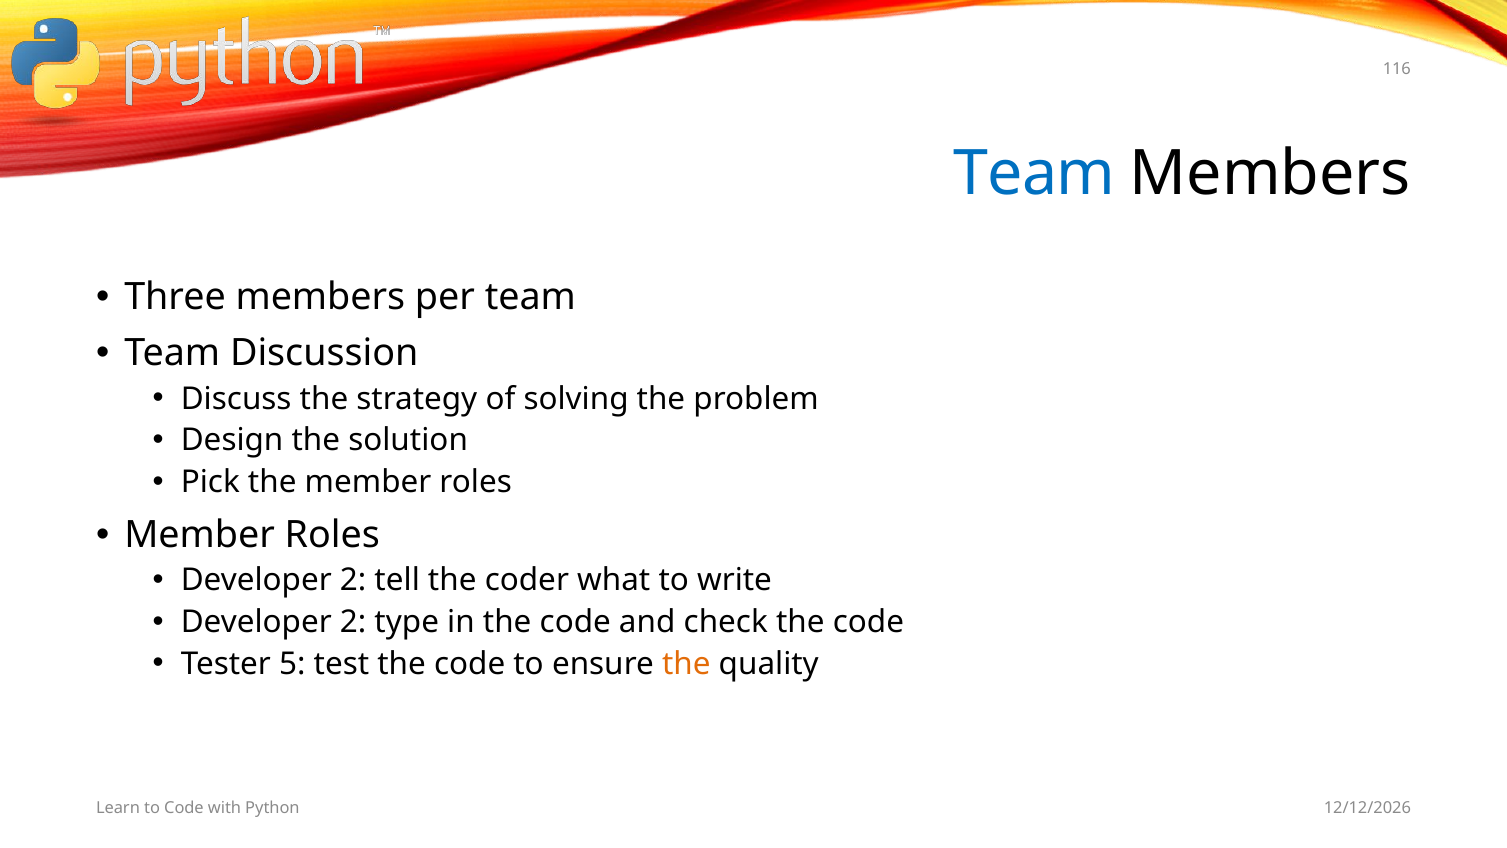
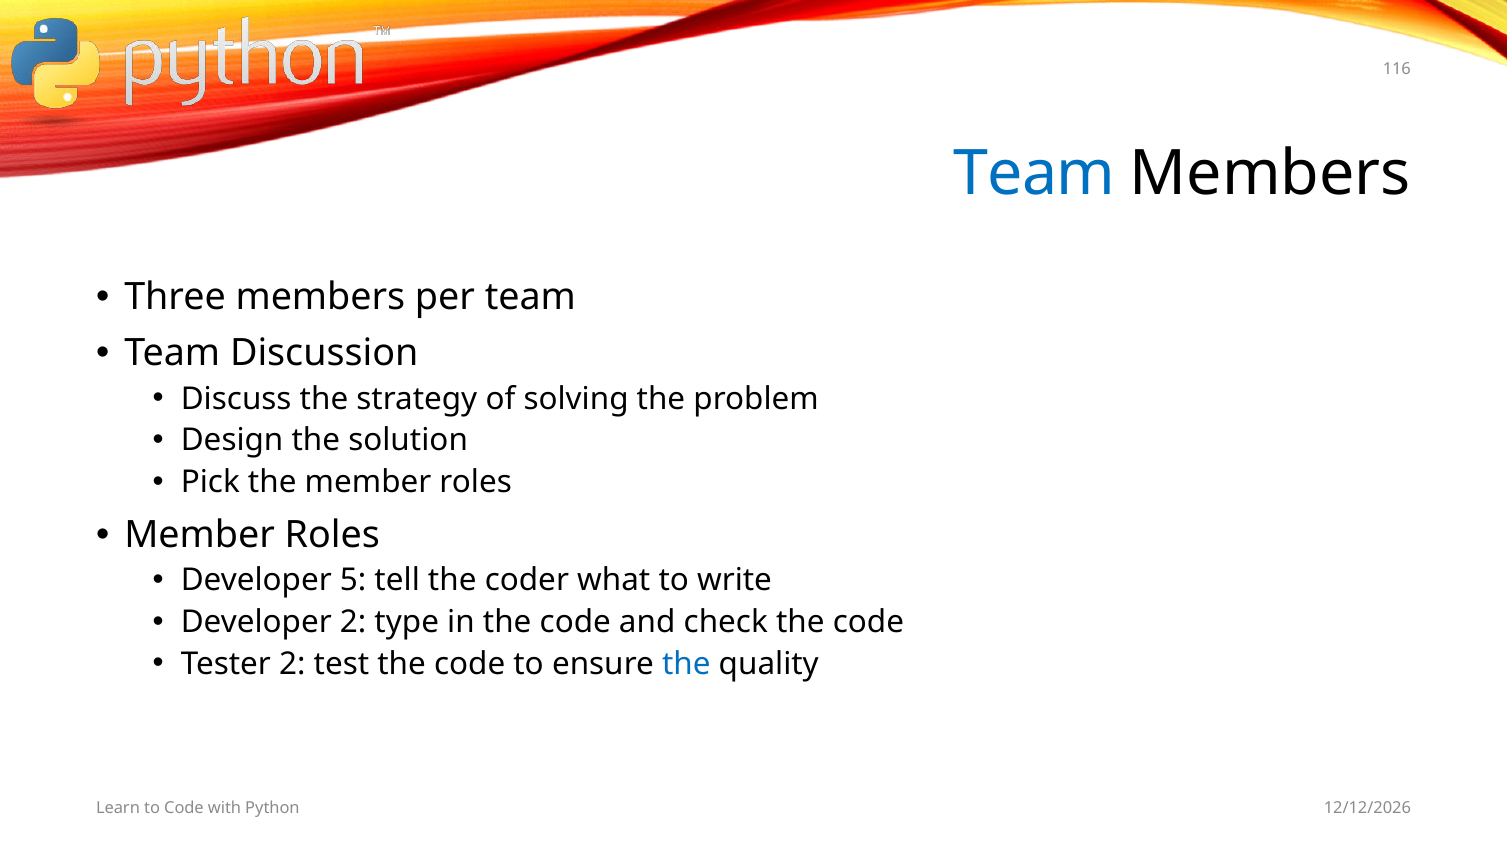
2: 2 -> 5 (353, 580)
Tester 5: 5 -> 2 (292, 664)
the colour: orange -> blue (686, 664)
